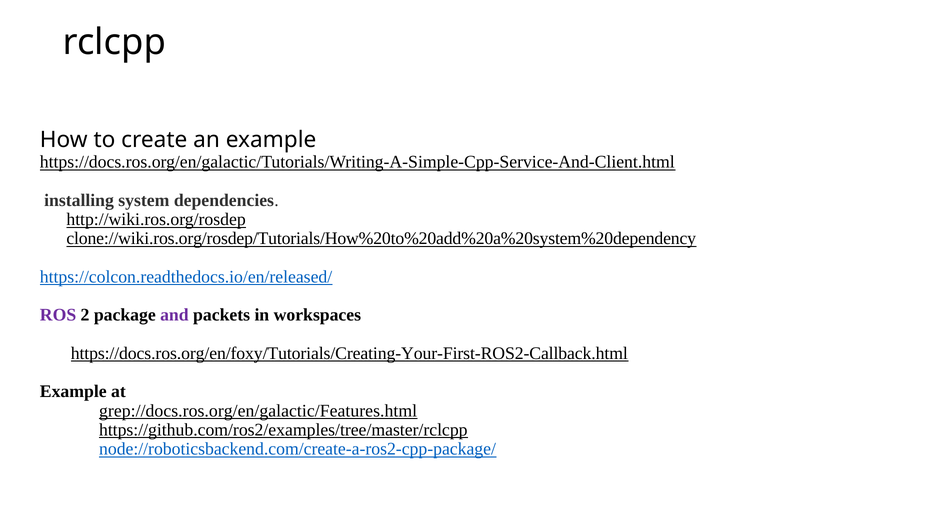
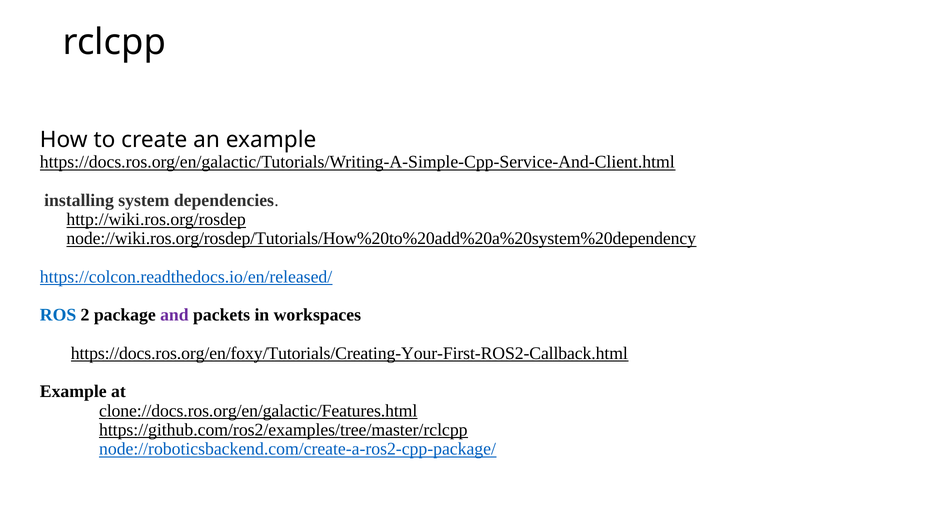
clone://wiki.ros.org/rosdep/Tutorials/How%20to%20add%20a%20system%20dependency: clone://wiki.ros.org/rosdep/Tutorials/How%20to%20add%20a%20system%20dependency -> node://wiki.ros.org/rosdep/Tutorials/How%20to%20add%20a%20system%20dependency (381, 239)
ROS colour: purple -> blue (58, 315)
grep://docs.ros.org/en/galactic/Features.html: grep://docs.ros.org/en/galactic/Features.html -> clone://docs.ros.org/en/galactic/Features.html (258, 411)
